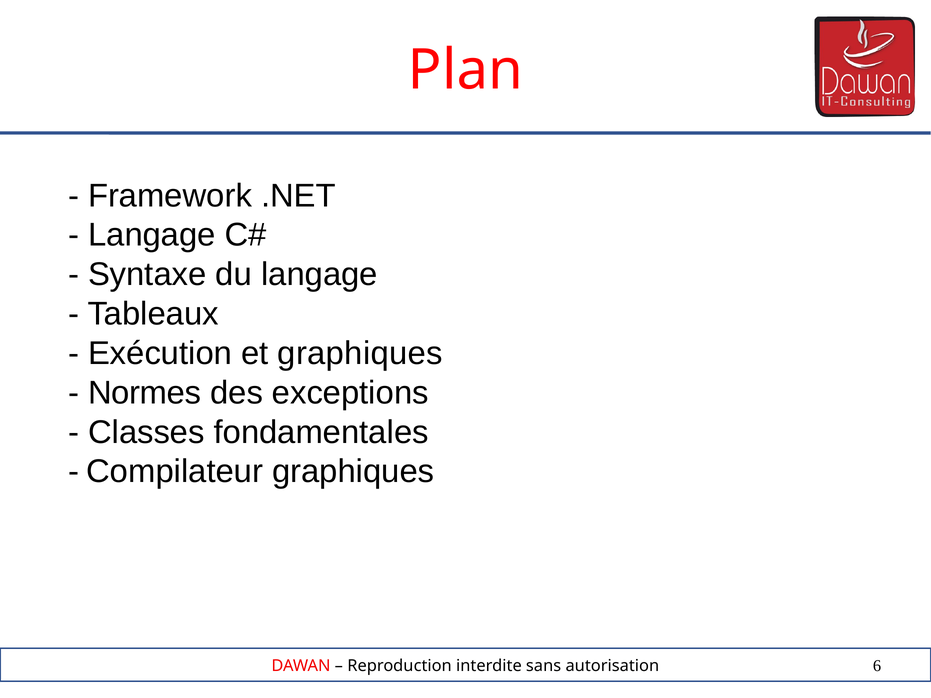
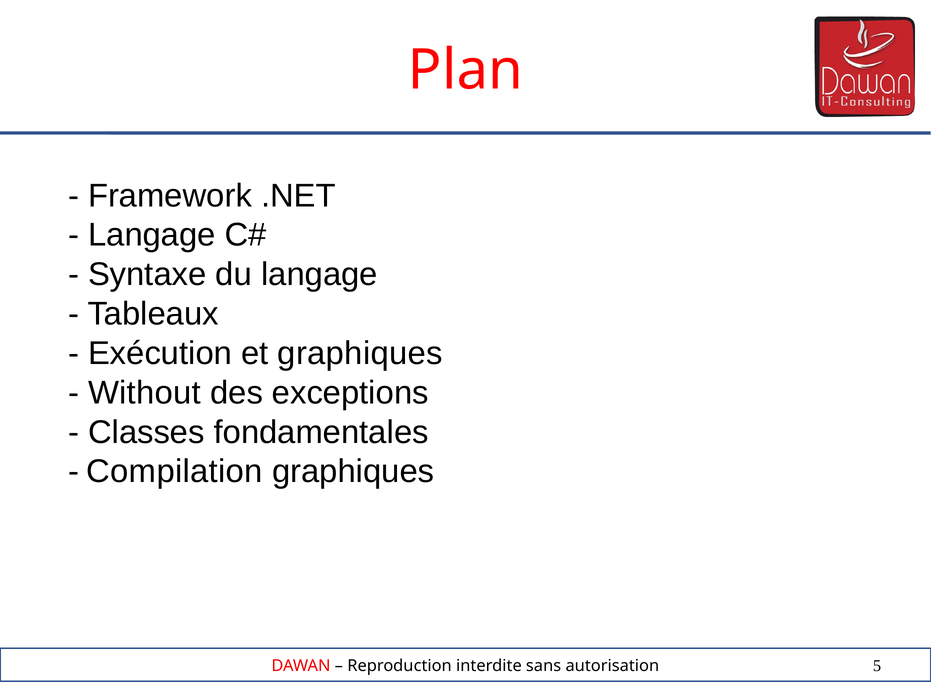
Normes: Normes -> Without (144, 393)
Compilateur: Compilateur -> Compilation (174, 472)
6: 6 -> 5 (877, 666)
